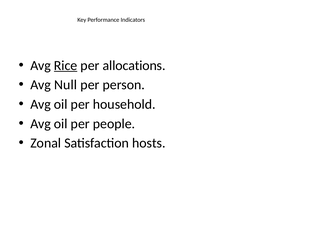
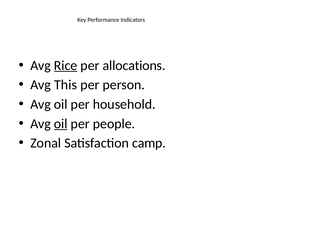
Null: Null -> This (66, 85)
oil underline: none -> present (61, 124)
hosts: hosts -> camp (149, 143)
